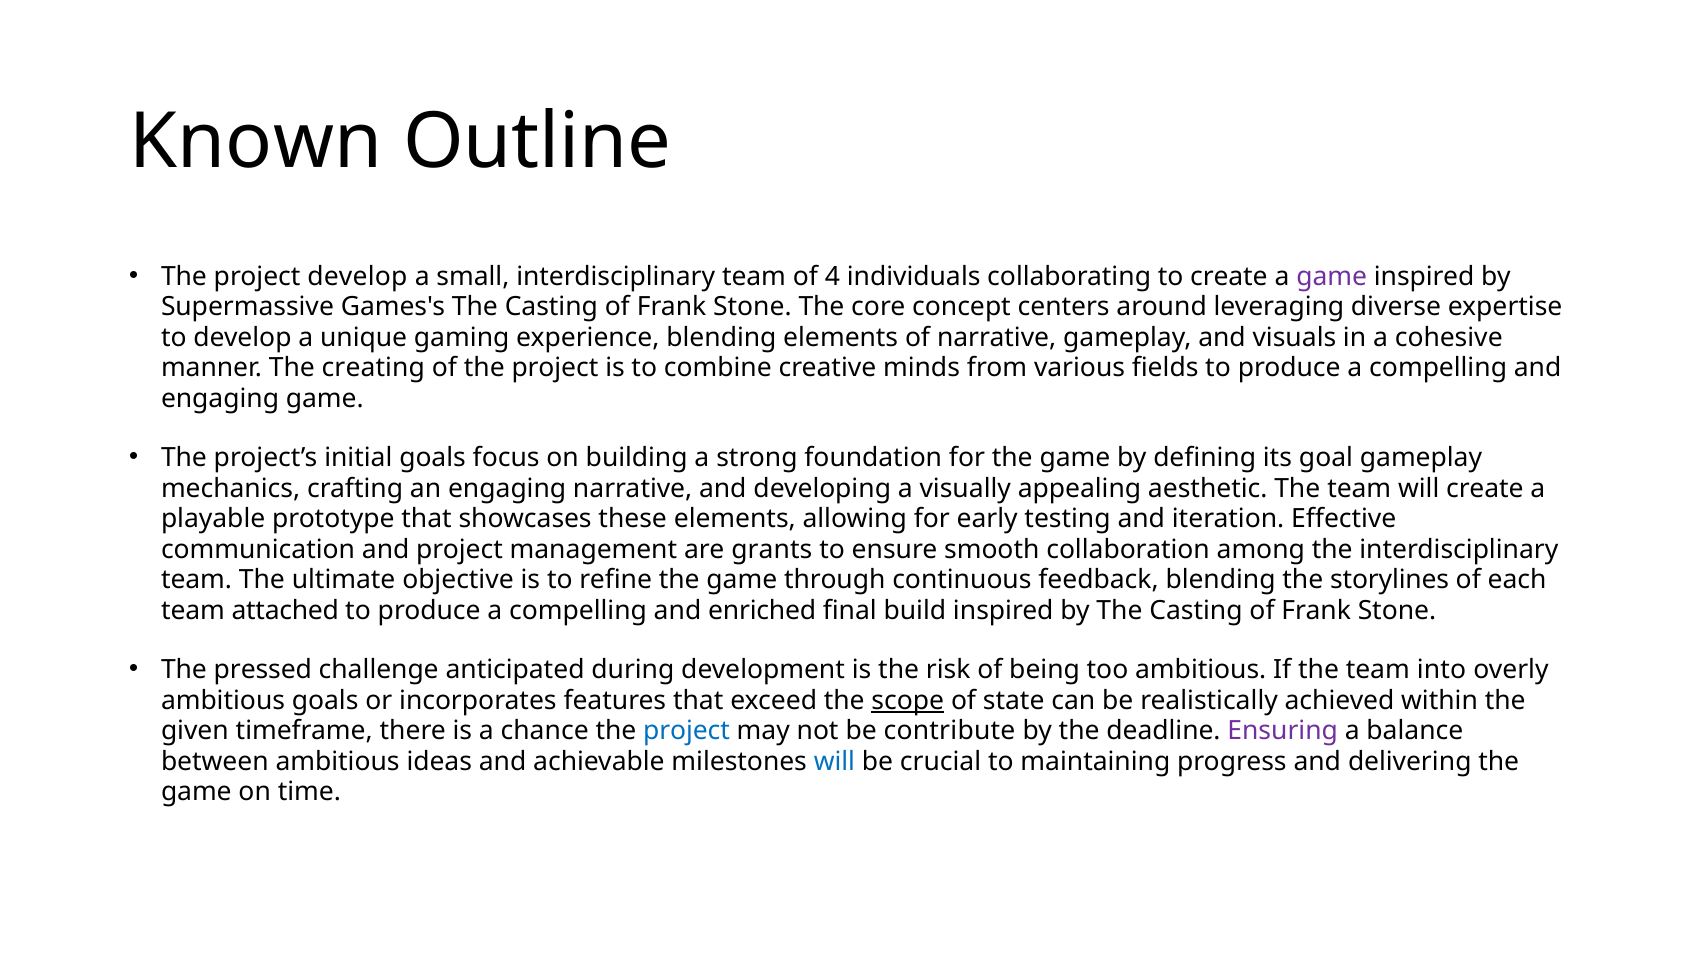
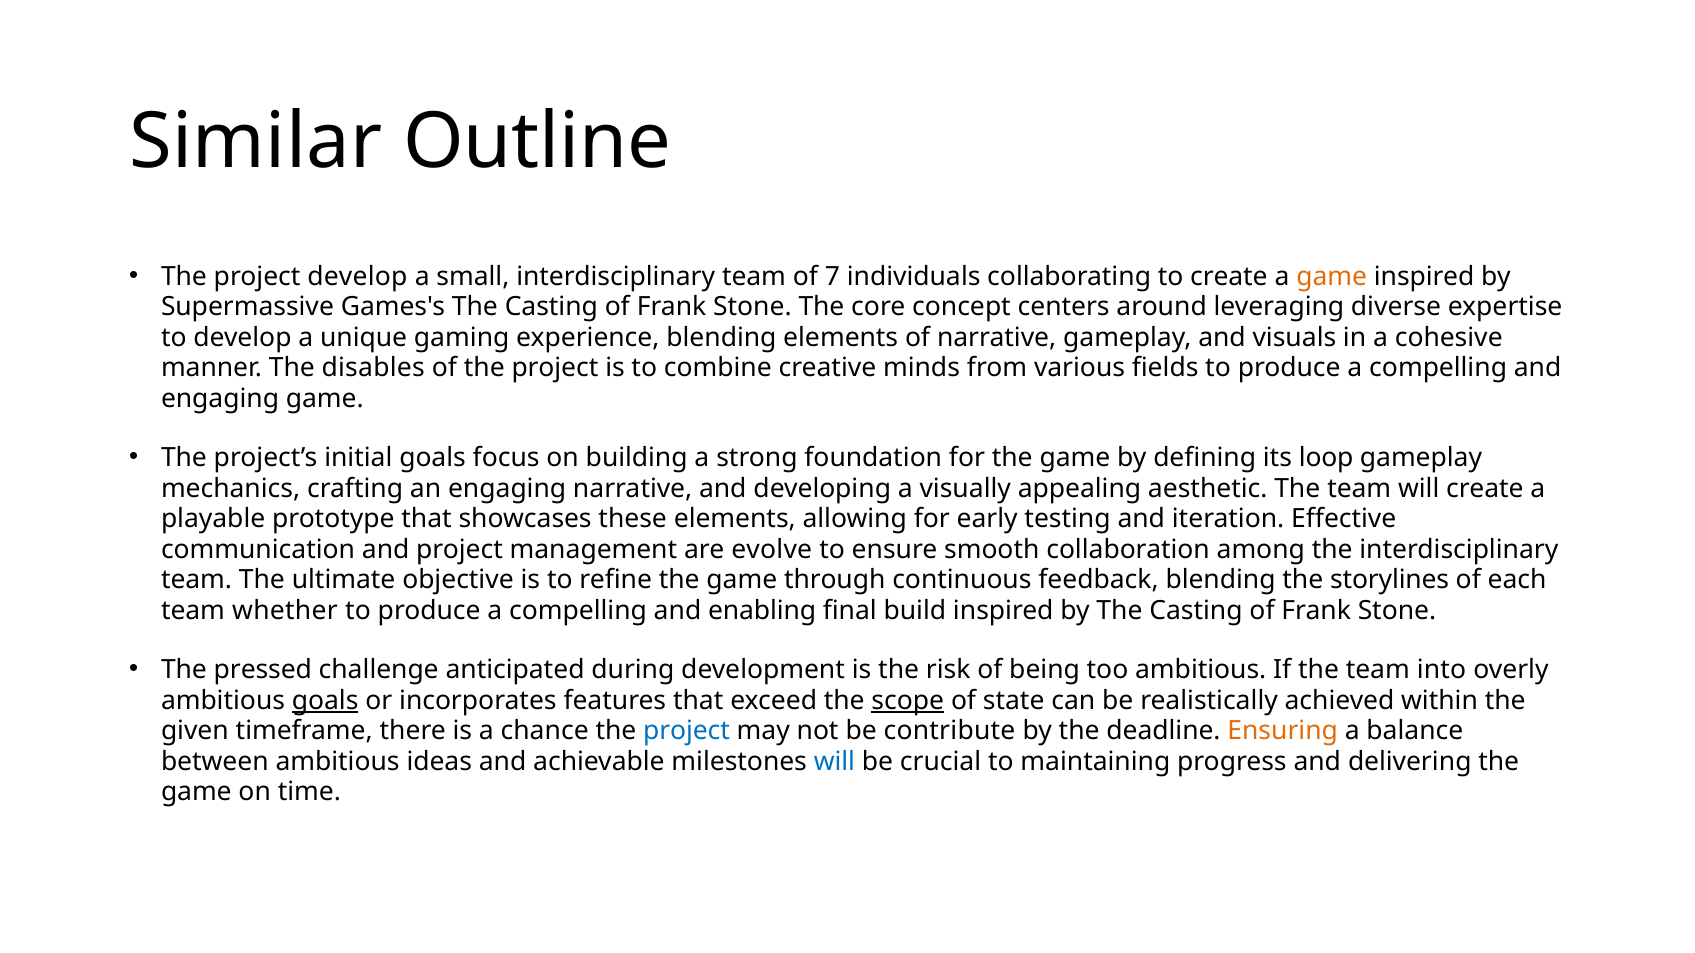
Known: Known -> Similar (256, 142)
4: 4 -> 7 (832, 277)
game colour: purple -> orange (1332, 277)
creating: creating -> disables (373, 368)
goal: goal -> loop (1326, 458)
grants: grants -> evolve (772, 550)
attached: attached -> whether (285, 611)
enriched: enriched -> enabling (762, 611)
goals underline: none -> present (325, 701)
Ensuring colour: purple -> orange (1283, 731)
